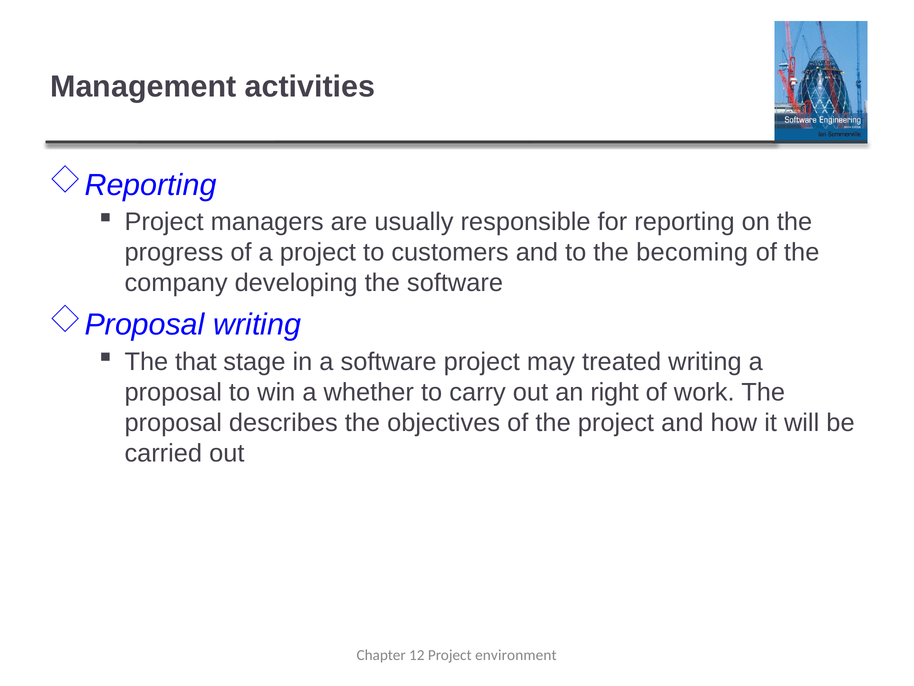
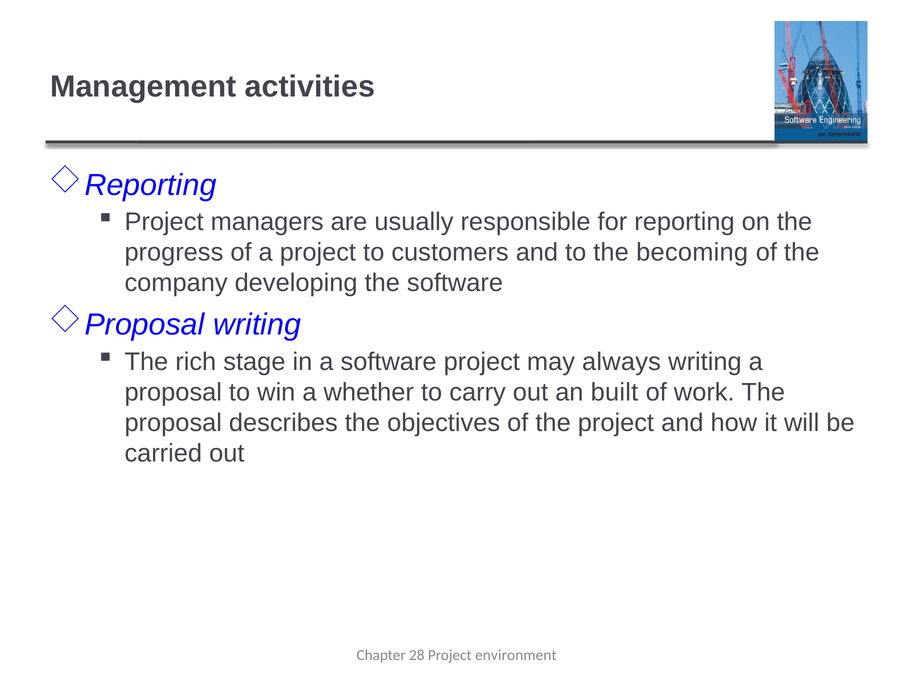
that: that -> rich (196, 361)
treated: treated -> always (622, 361)
right: right -> built (614, 392)
12: 12 -> 28 (417, 655)
